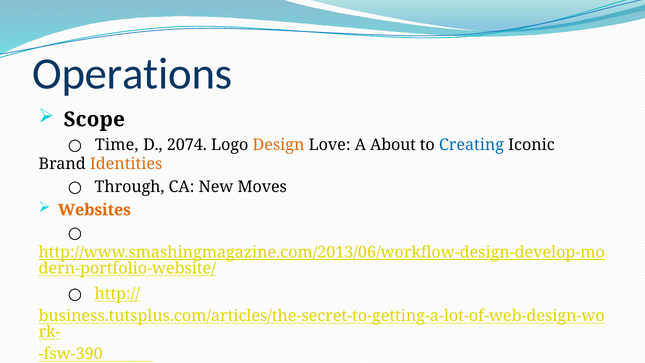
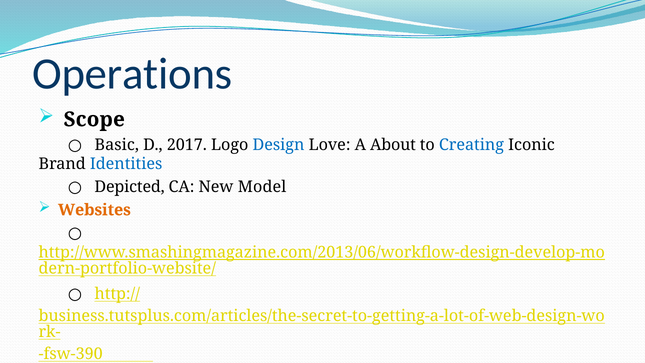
Time: Time -> Basic (117, 145)
2074: 2074 -> 2017 (187, 145)
Design colour: orange -> blue (278, 145)
Identities colour: orange -> blue (126, 164)
Through: Through -> Depicted (130, 187)
Moves: Moves -> Model (262, 187)
